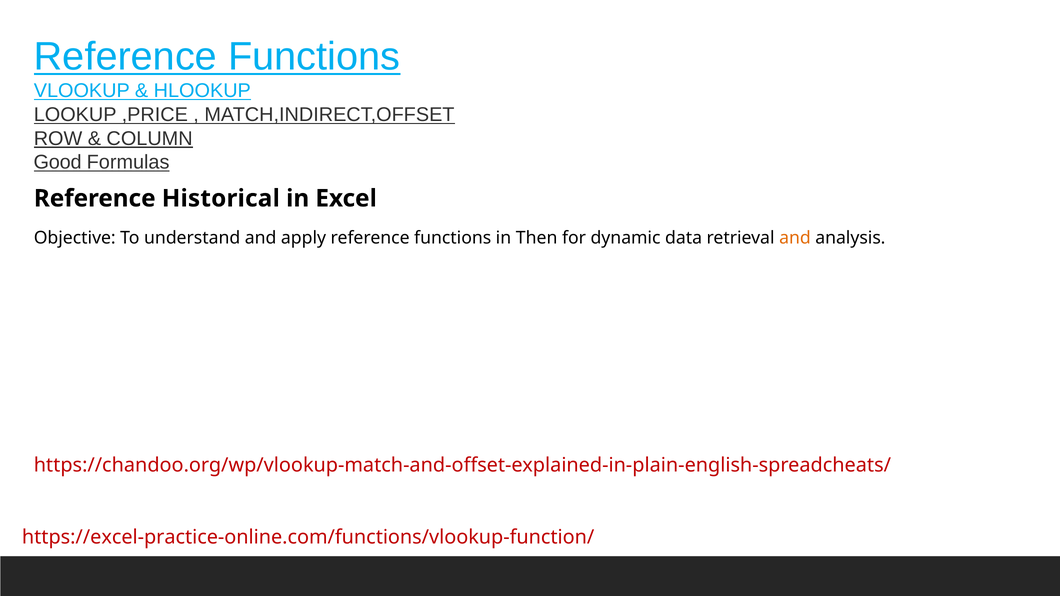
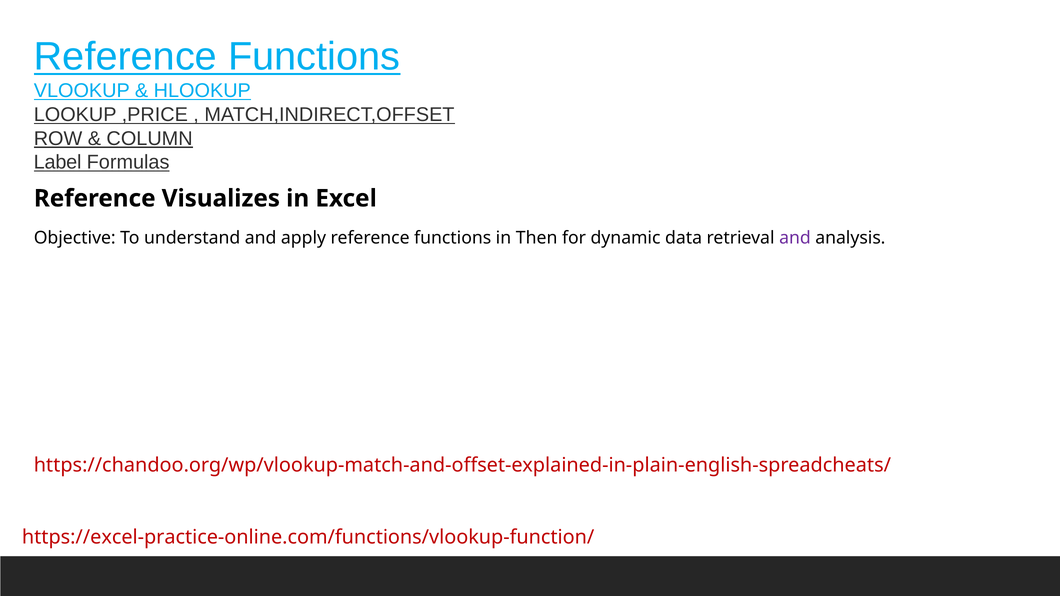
Good: Good -> Label (58, 162)
Historical: Historical -> Visualizes (221, 199)
and colour: orange -> purple (795, 238)
